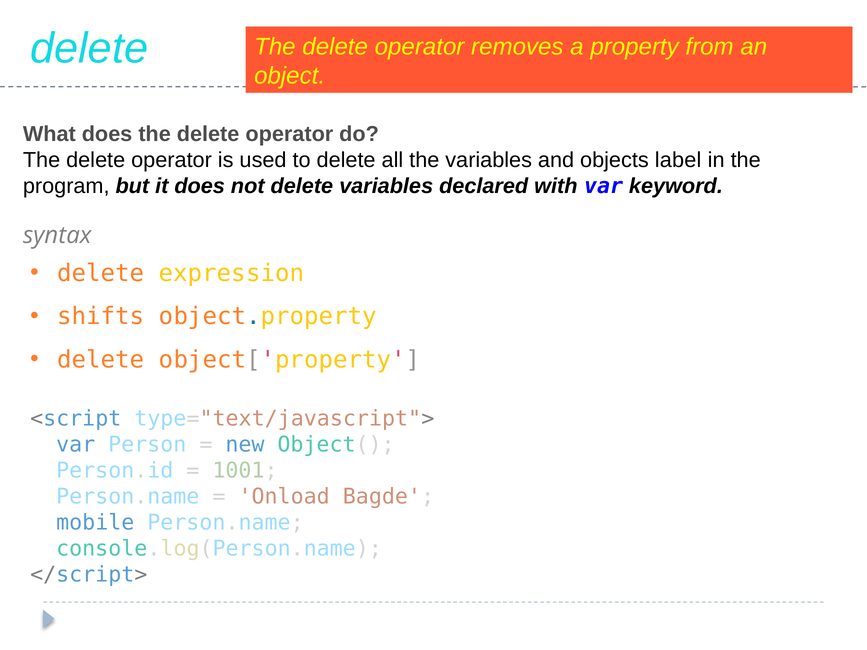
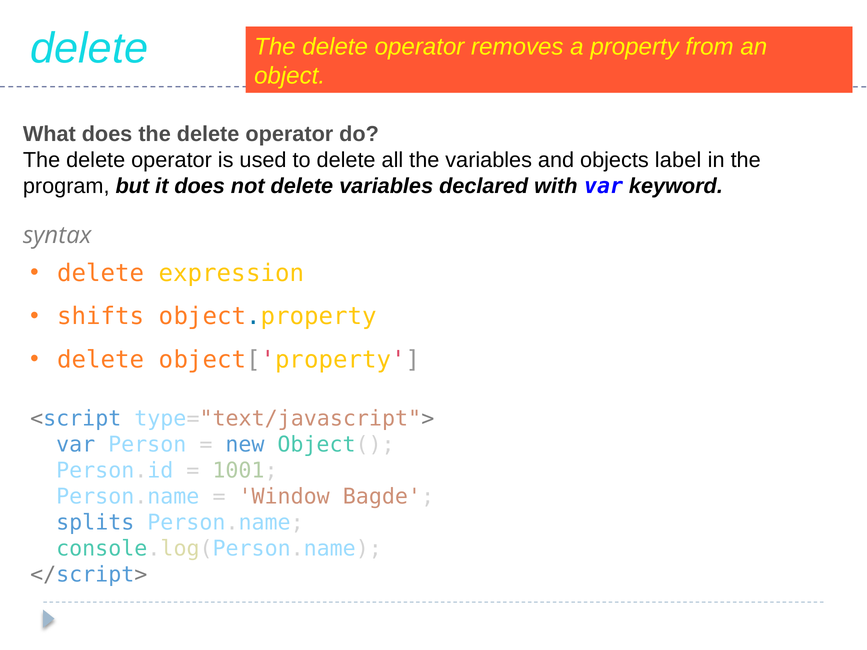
Onload: Onload -> Window (284, 497)
mobile: mobile -> splits (95, 523)
